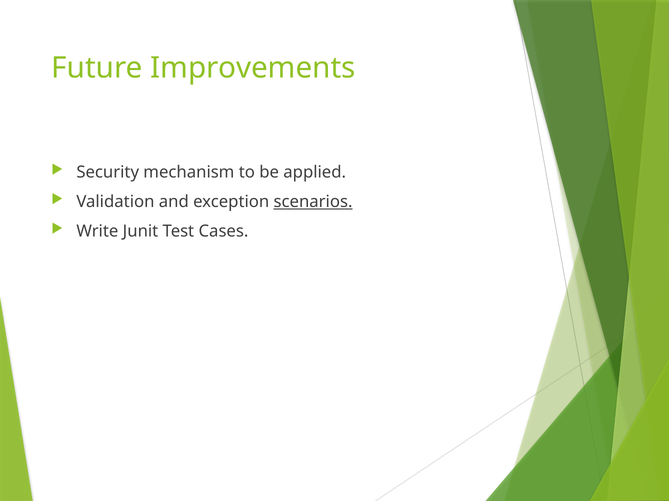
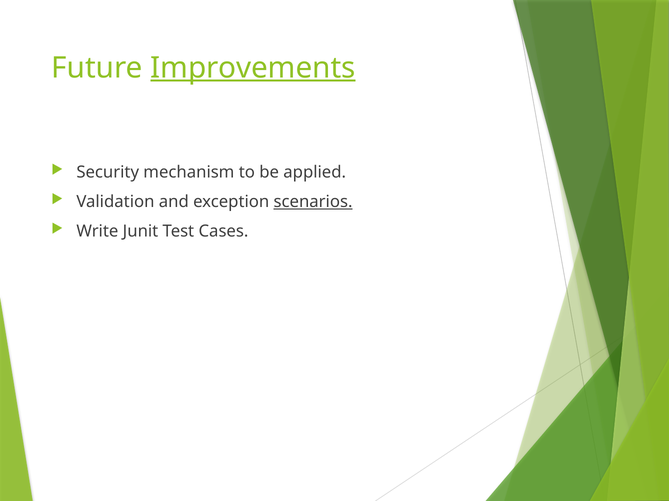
Improvements underline: none -> present (253, 68)
